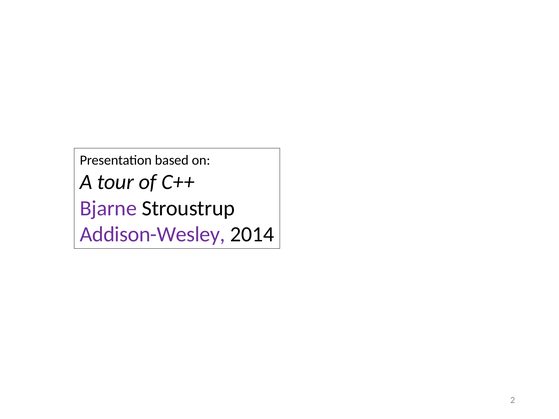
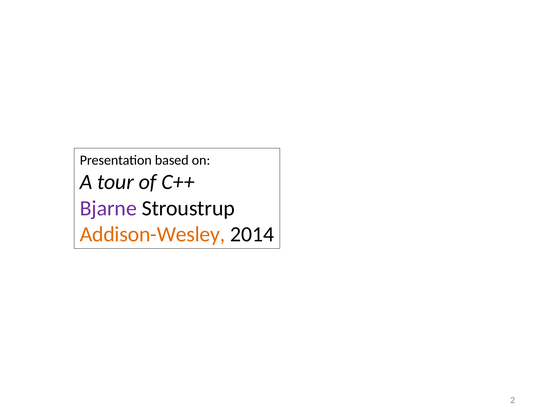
Addison-Wesley colour: purple -> orange (153, 234)
